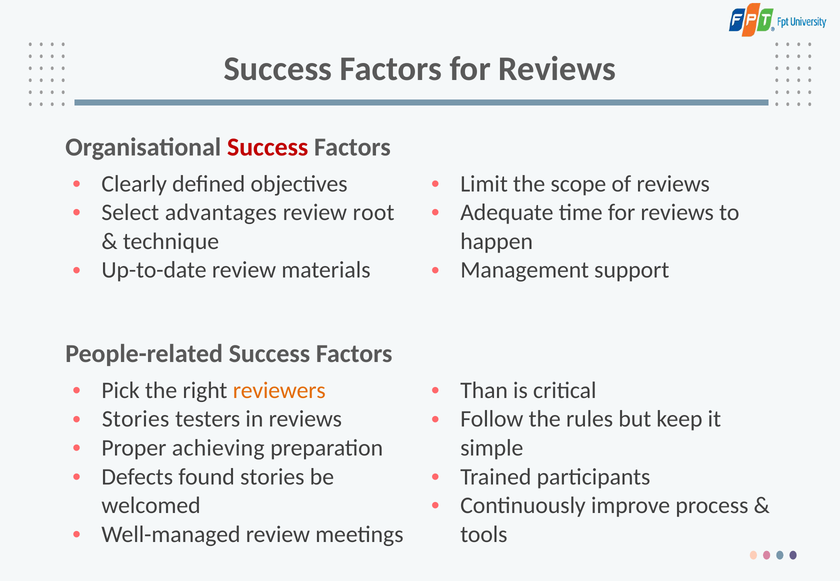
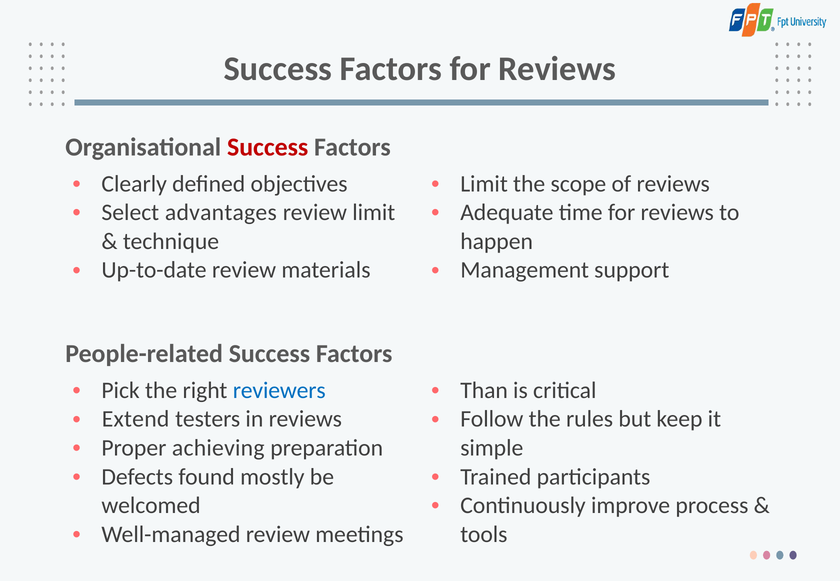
review root: root -> limit (374, 213)
reviewers colour: orange -> blue (279, 391)
Stories: Stories -> Extend (136, 420)
found stories: stories -> mostly (272, 477)
